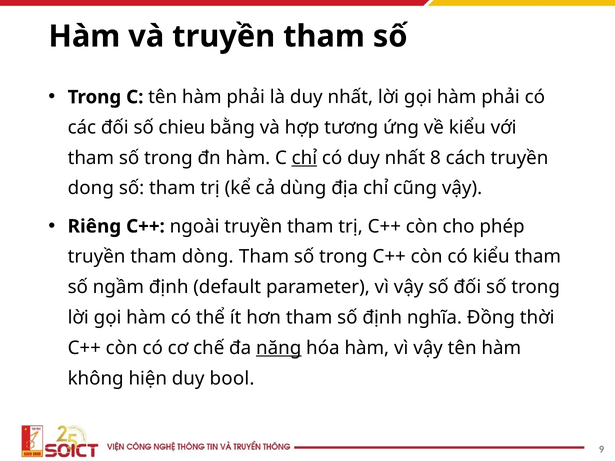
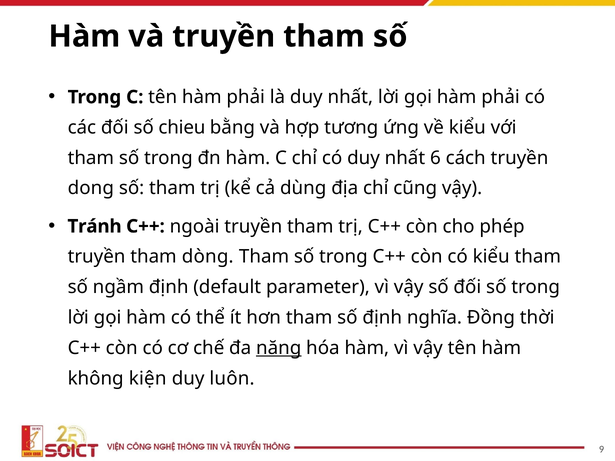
chỉ underline: present -> none (304, 158)
8: 8 -> 6 (435, 158)
Riêng: Riêng -> Tránh (95, 226)
hiện: hiện -> kiện (148, 379)
bool: bool -> luôn (232, 379)
